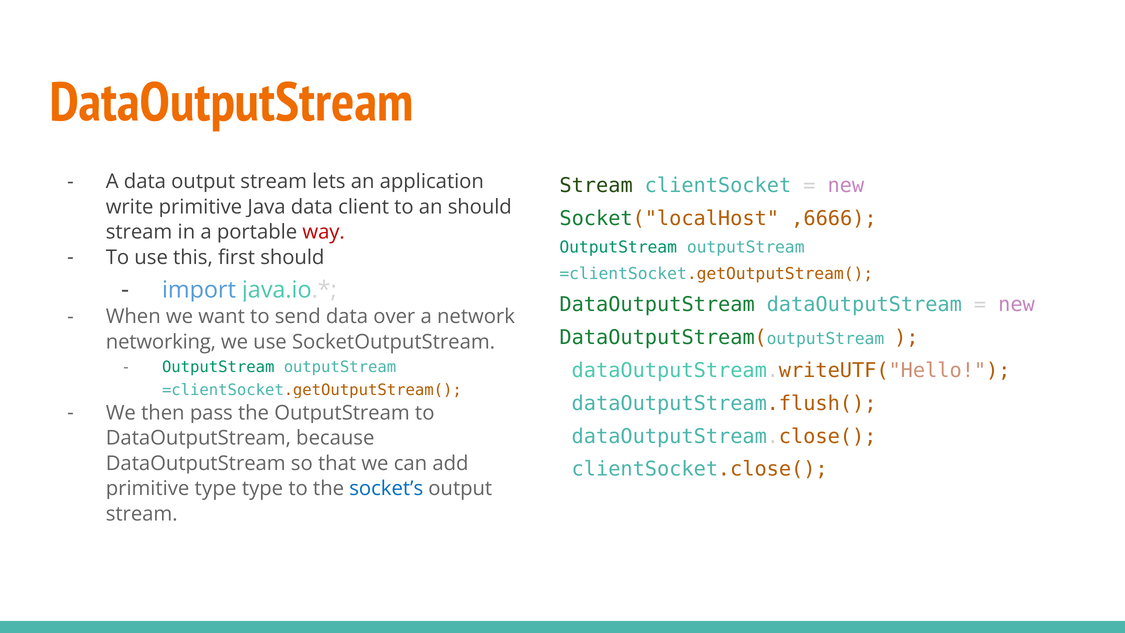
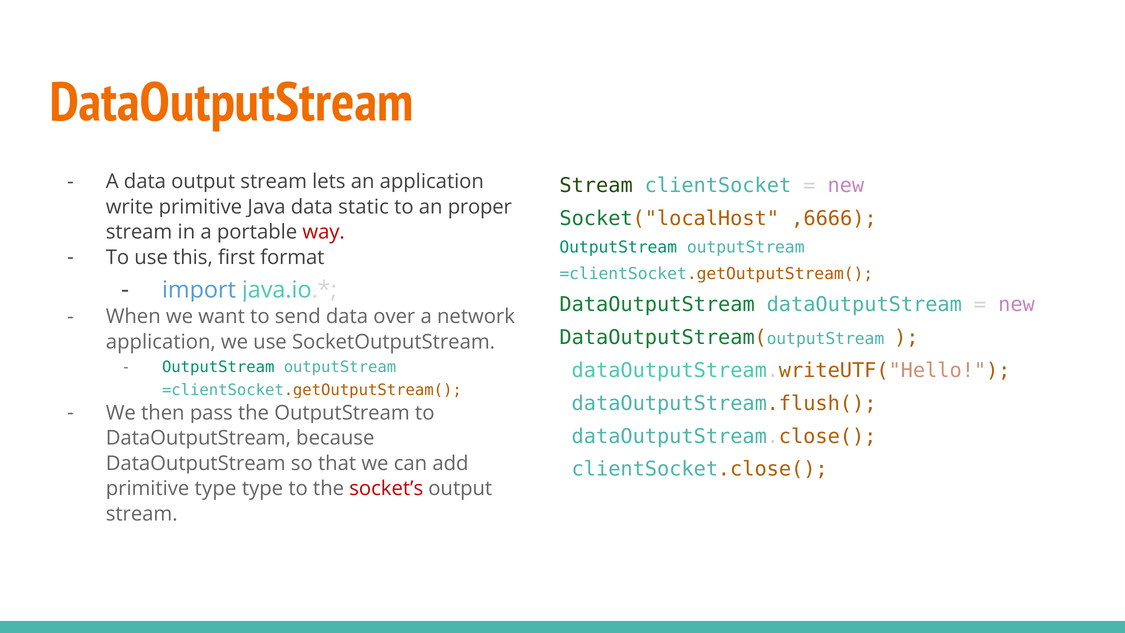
client: client -> static (364, 207)
an should: should -> proper (480, 207)
first should: should -> format (292, 257)
networking: networking -> application (161, 342)
socket’s colour: blue -> red (386, 489)
